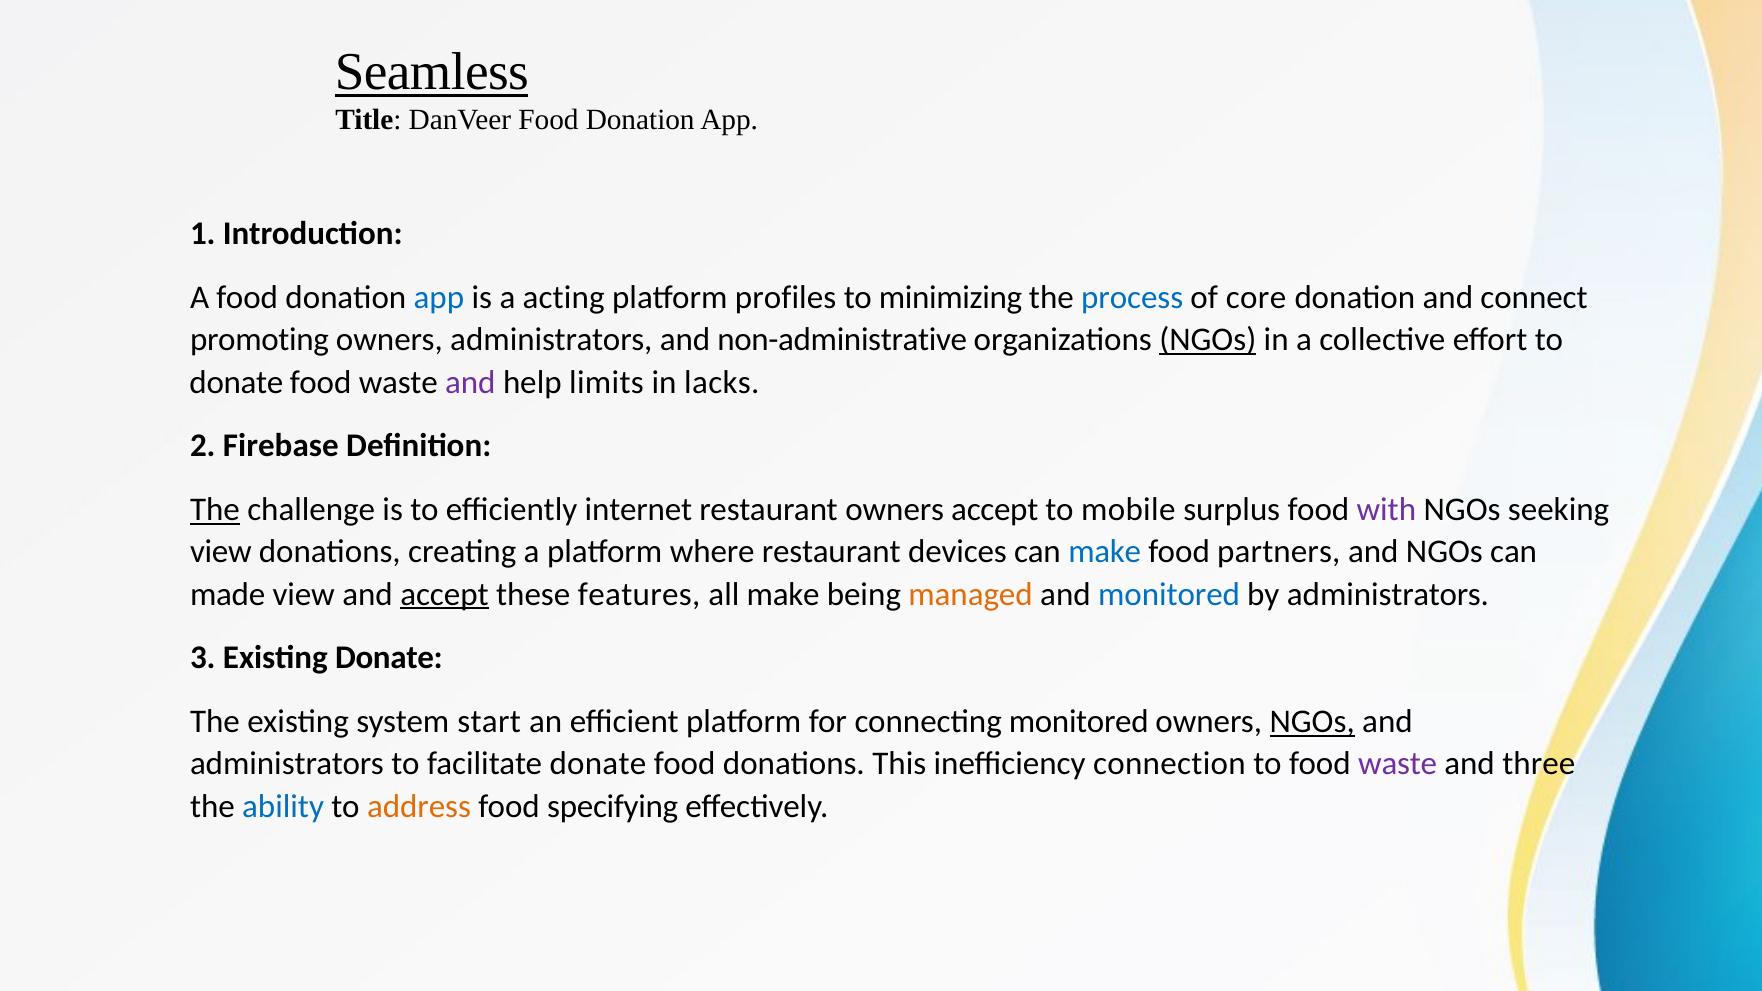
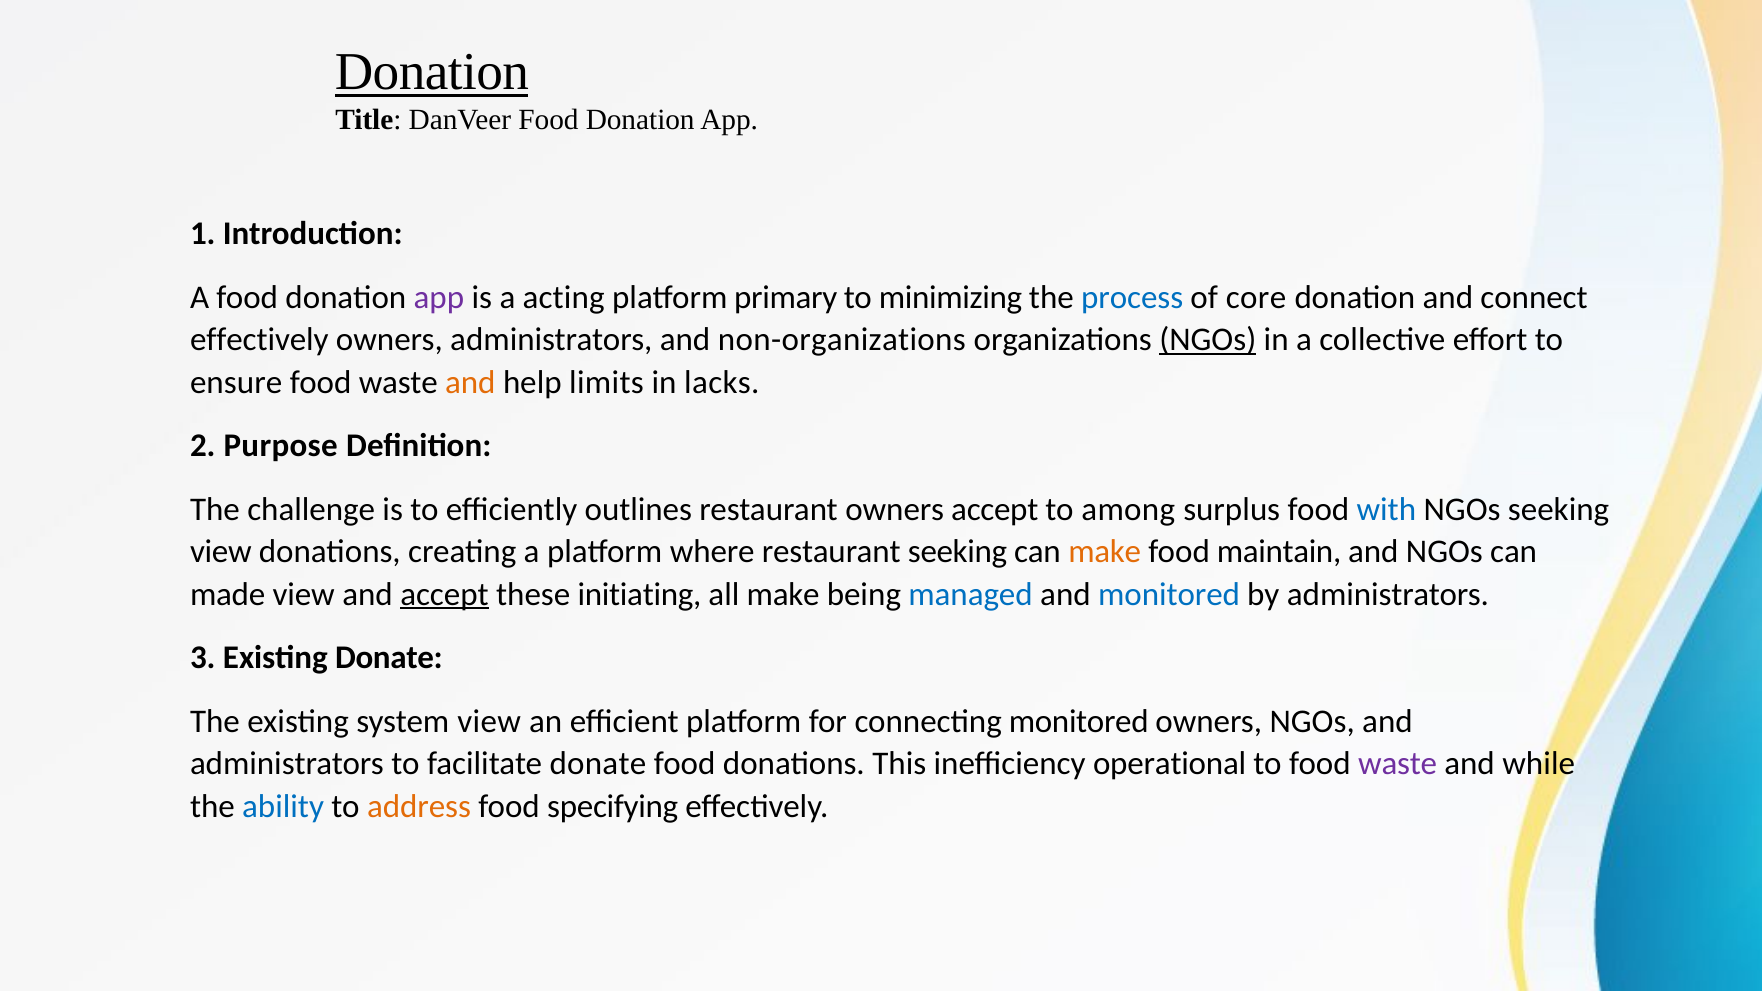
Seamless: Seamless -> Donation (432, 72)
app colour: blue -> purple (439, 297)
profiles: profiles -> primary (786, 297)
promoting: promoting -> effectively (259, 340)
non-administrative: non-administrative -> non-organizations (842, 340)
donate: donate -> ensure (236, 382)
and colour: purple -> orange (470, 382)
Firebase: Firebase -> Purpose (281, 446)
The underline: present -> none (215, 510)
internet: internet -> outlines (638, 510)
mobile: mobile -> among (1128, 510)
with colour: purple -> blue (1386, 510)
restaurant devices: devices -> seeking (958, 552)
make colour: blue -> orange (1105, 552)
partners: partners -> maintain (1279, 552)
features: features -> initiating (639, 594)
managed colour: orange -> blue (971, 594)
system start: start -> view (489, 722)
NGOs underline: present -> none (1312, 722)
connection: connection -> operational (1170, 764)
three: three -> while (1539, 764)
